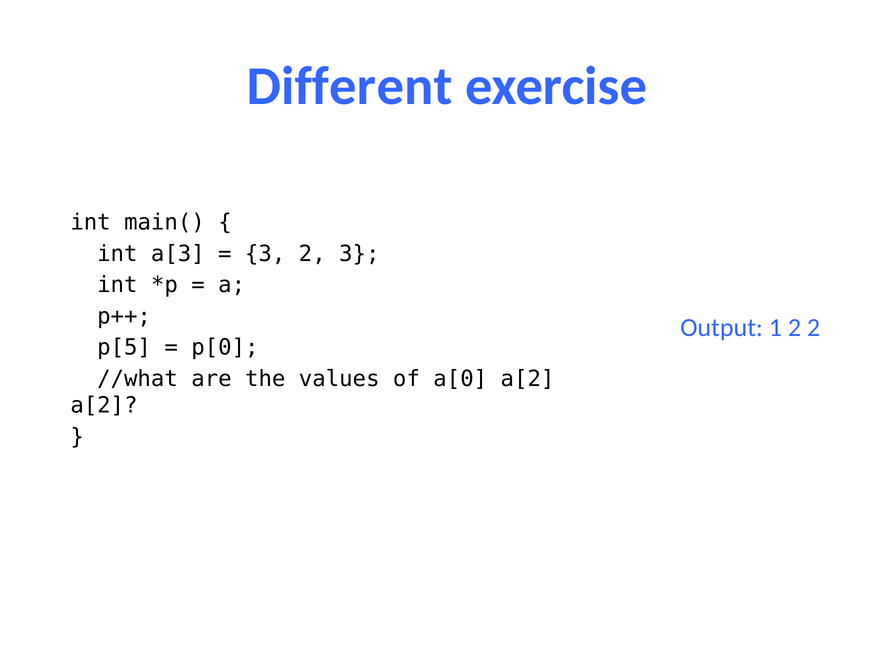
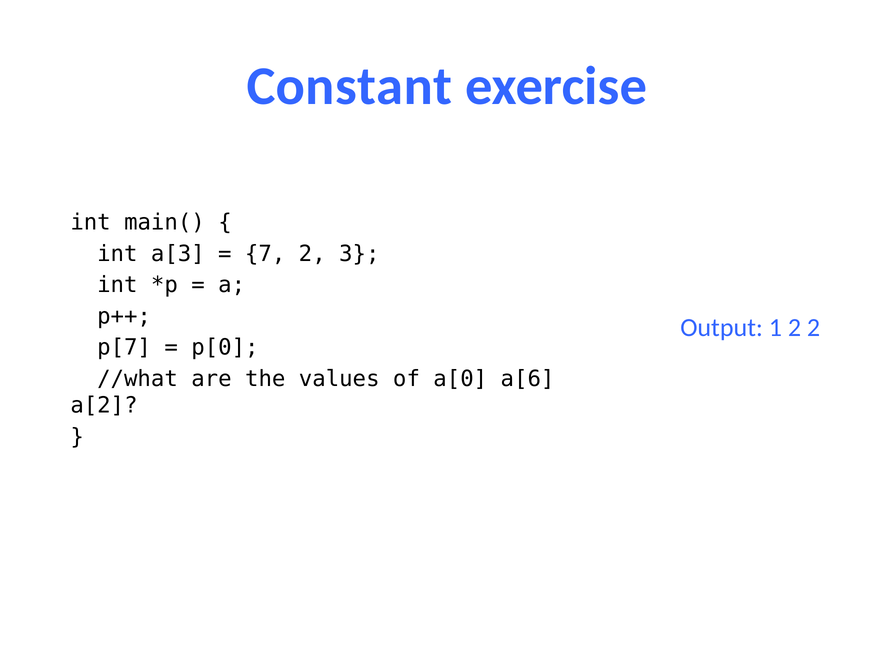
Different: Different -> Constant (349, 87)
3: 3 -> 7 (265, 254)
p[5: p[5 -> p[7 (124, 348)
a[0 a[2: a[2 -> a[6 (528, 379)
